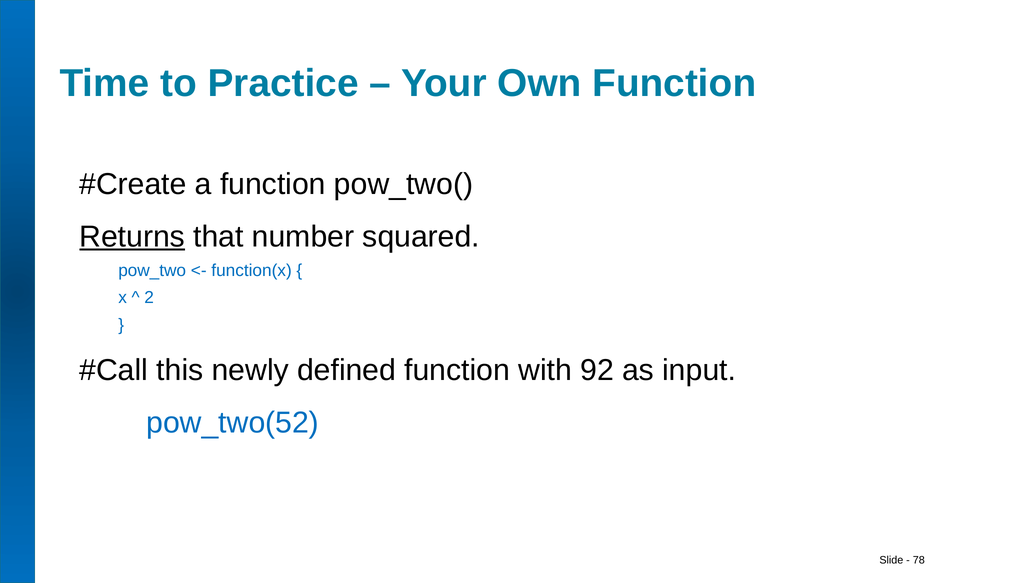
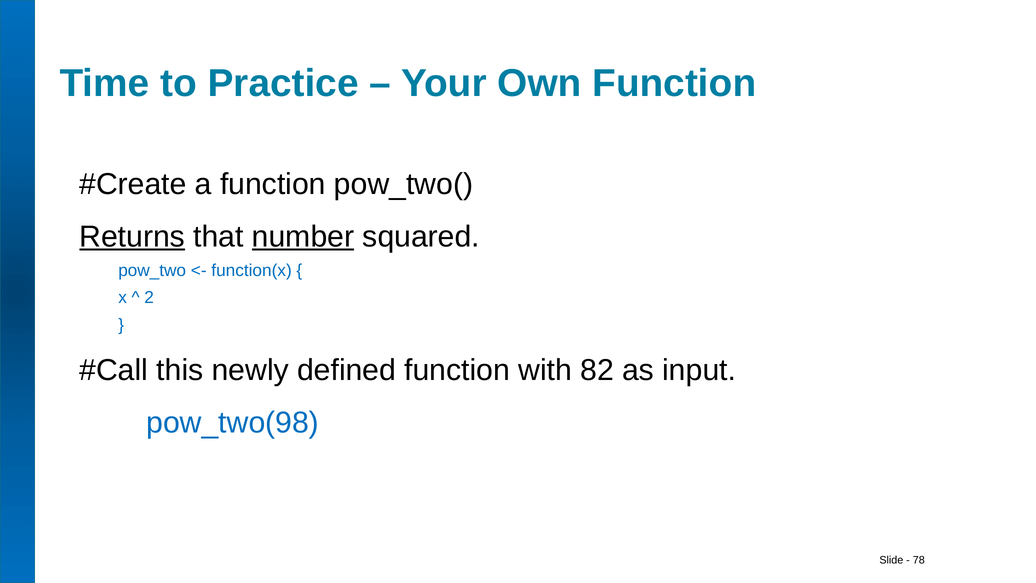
number underline: none -> present (303, 236)
92: 92 -> 82 (597, 370)
pow_two(52: pow_two(52 -> pow_two(98 (233, 423)
